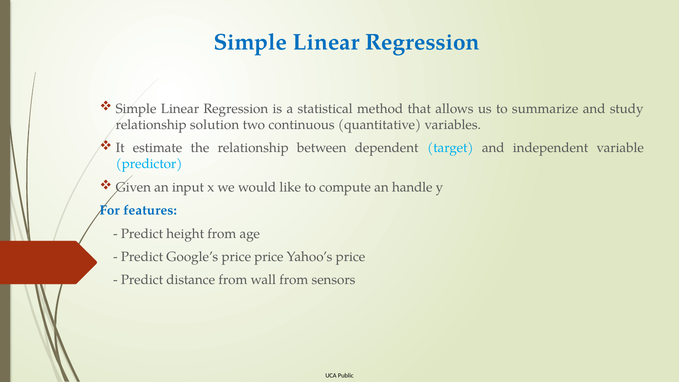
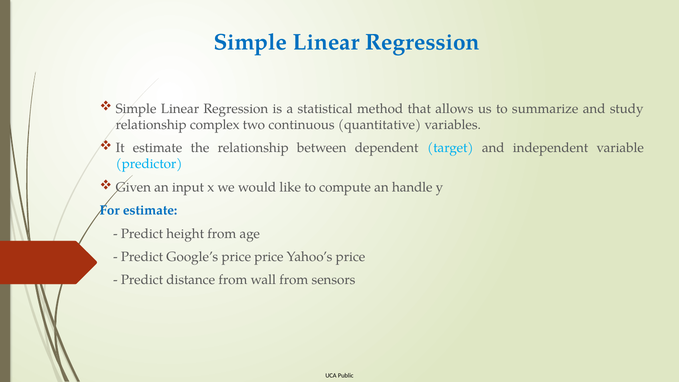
solution: solution -> complex (215, 125)
For features: features -> estimate (150, 210)
